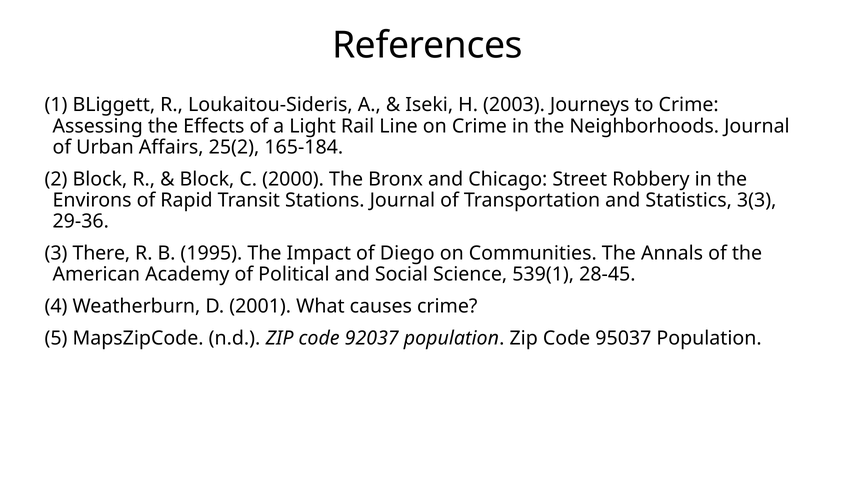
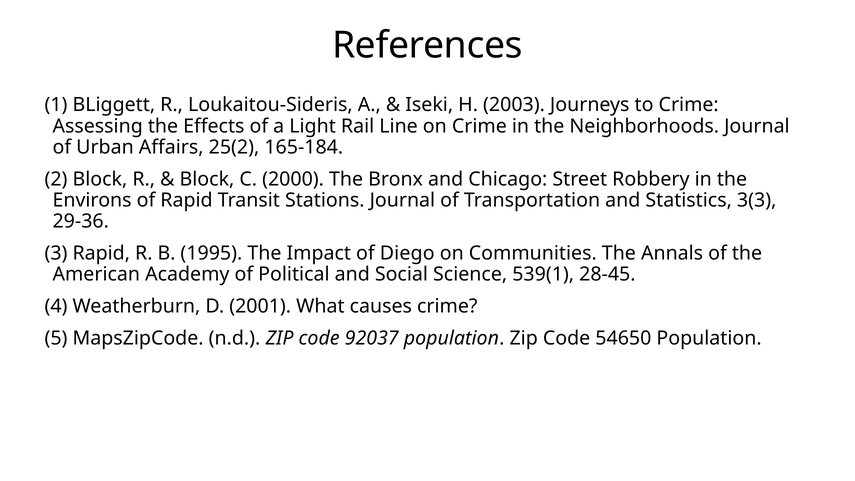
There: There -> Rapid (101, 253)
95037: 95037 -> 54650 (623, 338)
